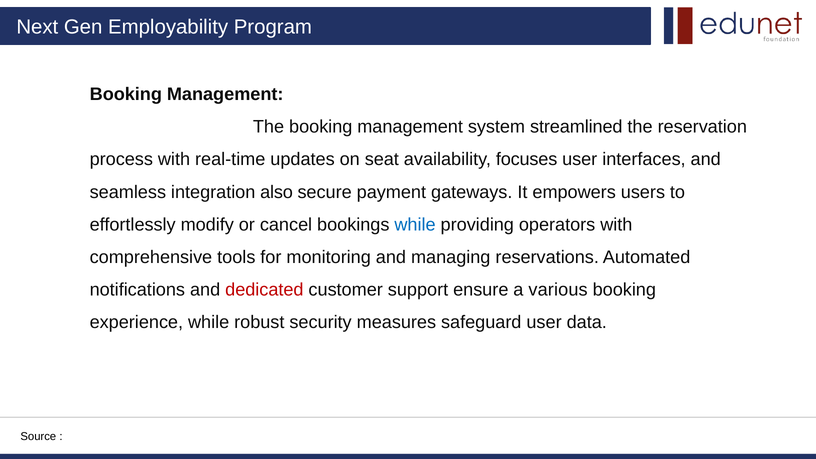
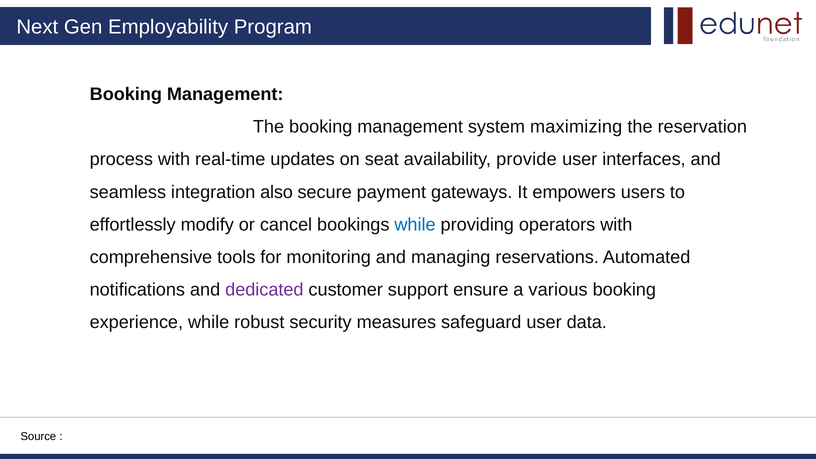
streamlined: streamlined -> maximizing (576, 127)
focuses: focuses -> provide (526, 159)
dedicated colour: red -> purple (264, 290)
